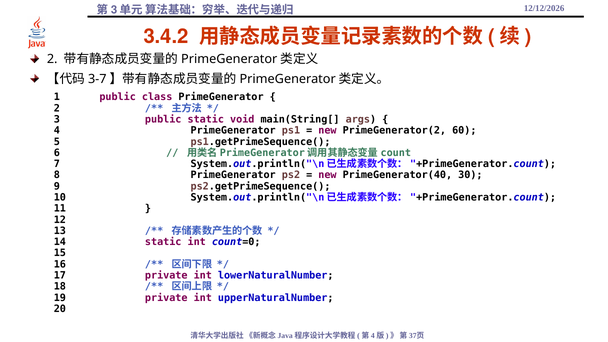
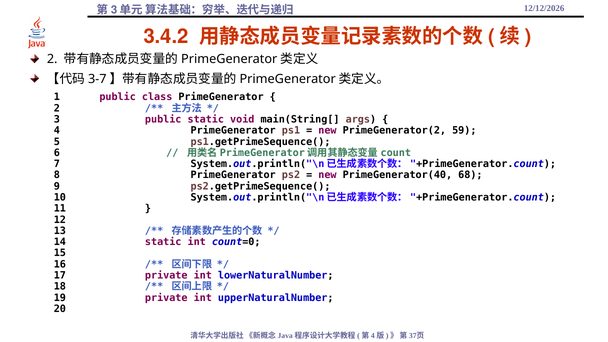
60: 60 -> 59 (464, 131)
30: 30 -> 68 (470, 175)
